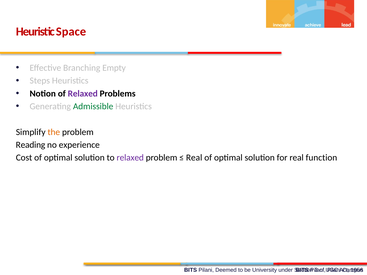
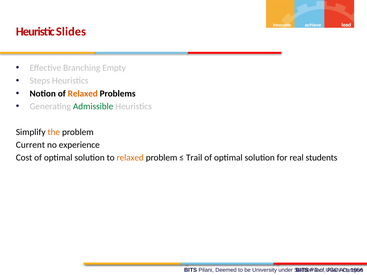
Space: Space -> Slides (71, 32)
Relaxed colour: purple -> orange (83, 94)
Reading: Reading -> Current (30, 145)
relaxed colour: purple -> orange (130, 158)
Real: Real -> Trail (194, 158)
function: function -> students (322, 158)
